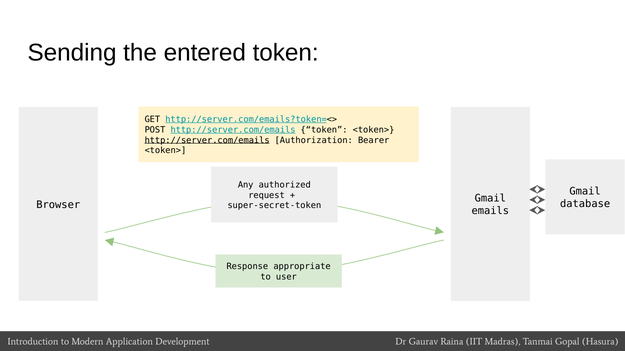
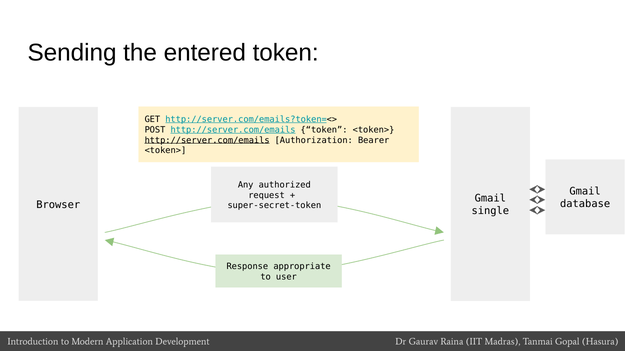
emails: emails -> single (490, 211)
